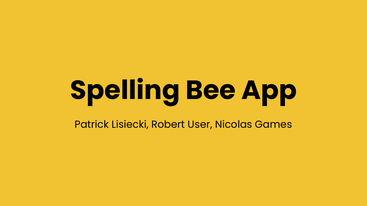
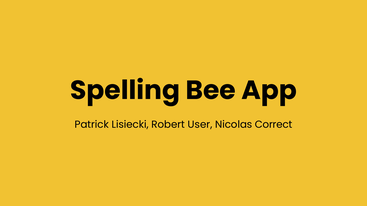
Games: Games -> Correct (274, 125)
